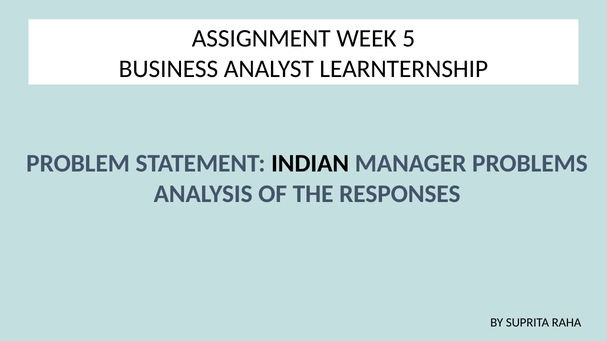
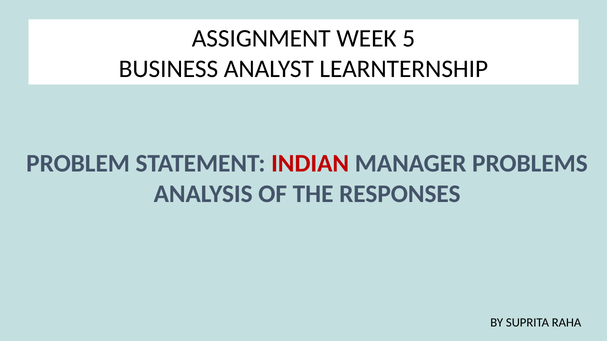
INDIAN colour: black -> red (310, 164)
